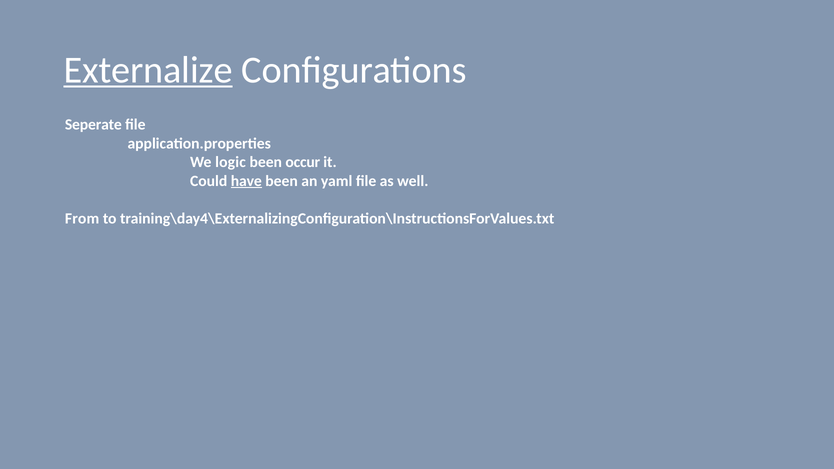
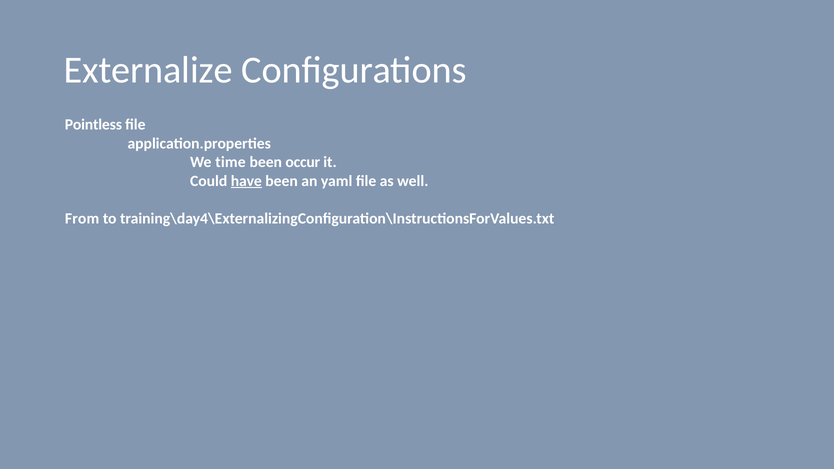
Externalize underline: present -> none (148, 70)
Seperate: Seperate -> Pointless (93, 125)
logic: logic -> time (230, 162)
